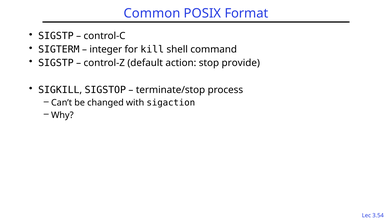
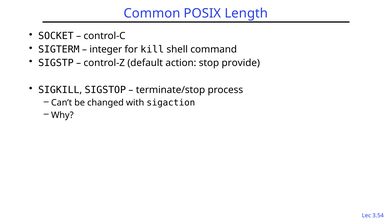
Format: Format -> Length (246, 13)
SIGSTP: SIGSTP -> SOCKET (56, 36)
